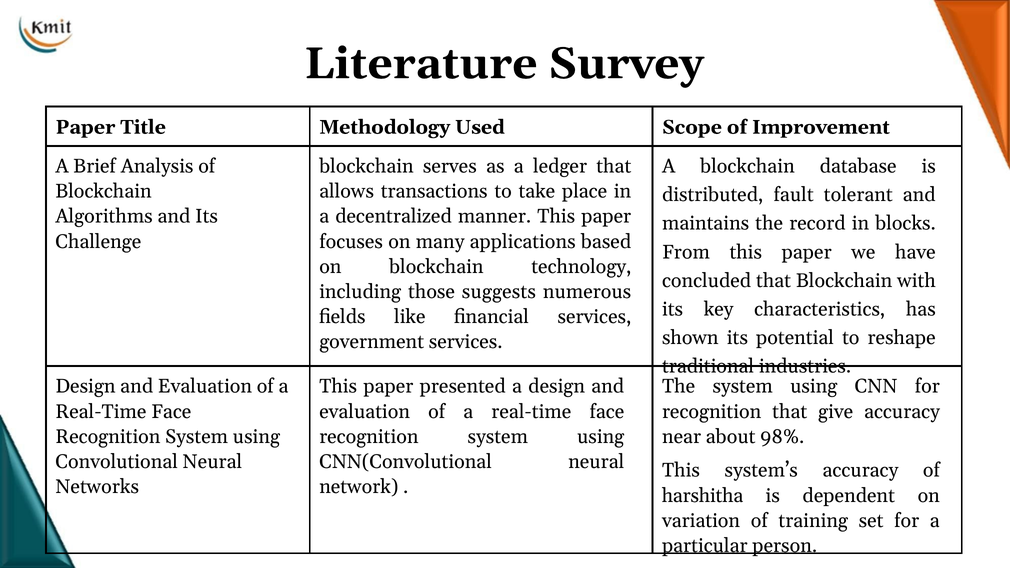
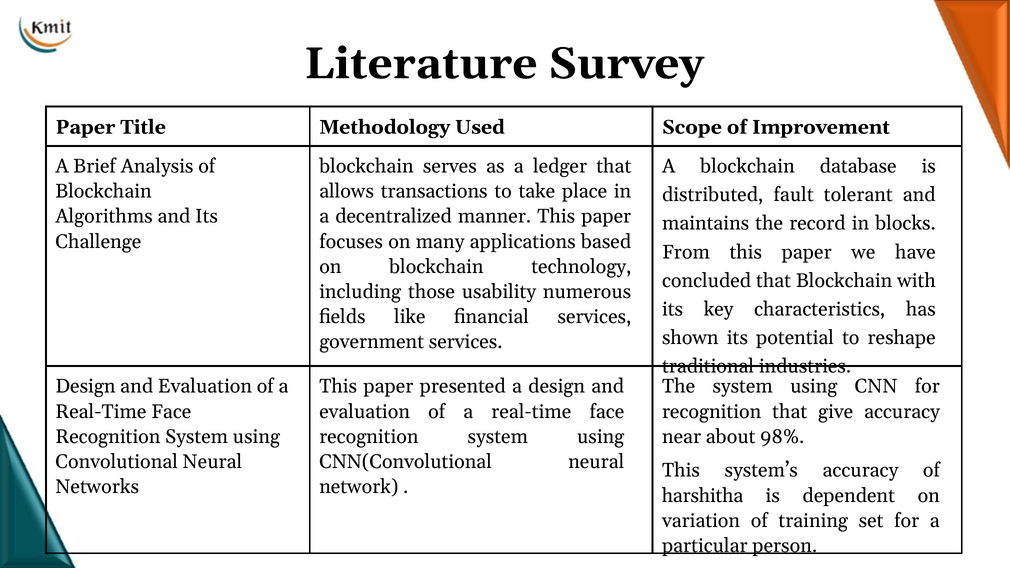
suggests: suggests -> usability (499, 292)
